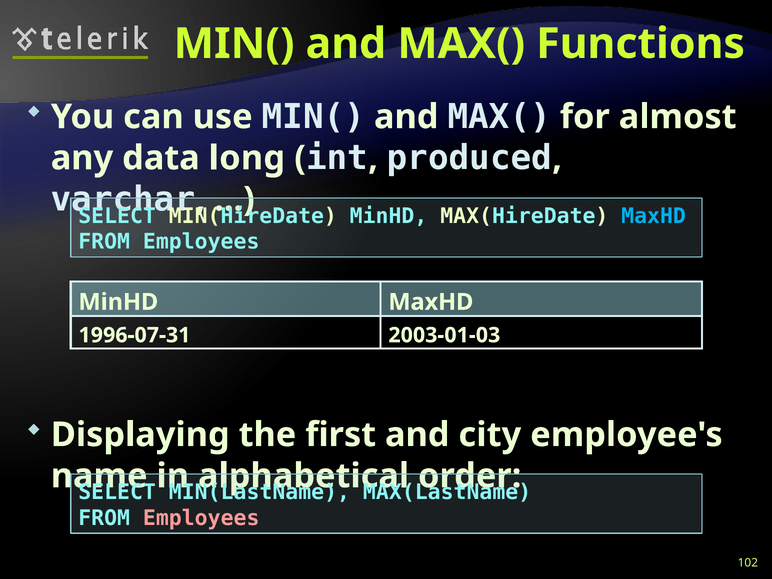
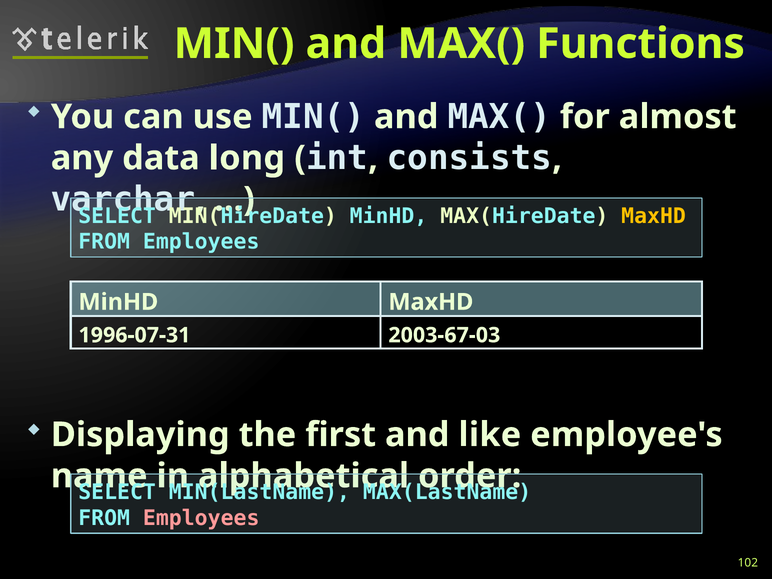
produced: produced -> consists (469, 158)
MaxHD colour: light blue -> yellow (654, 216)
2003-01-03: 2003-01-03 -> 2003-67-03 (444, 335)
city: city -> like (490, 435)
